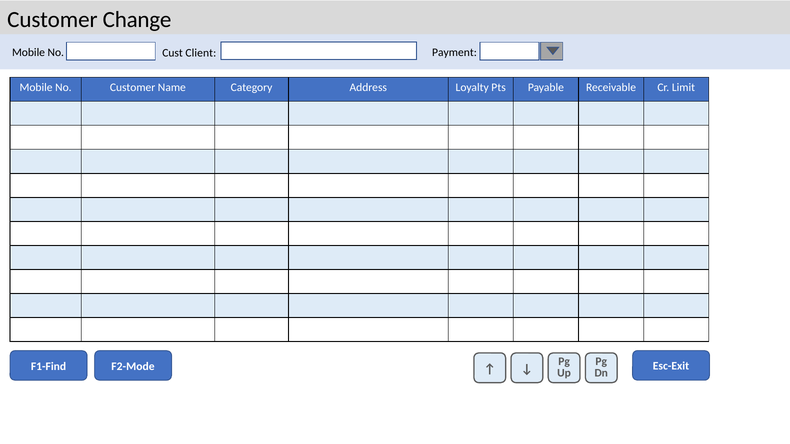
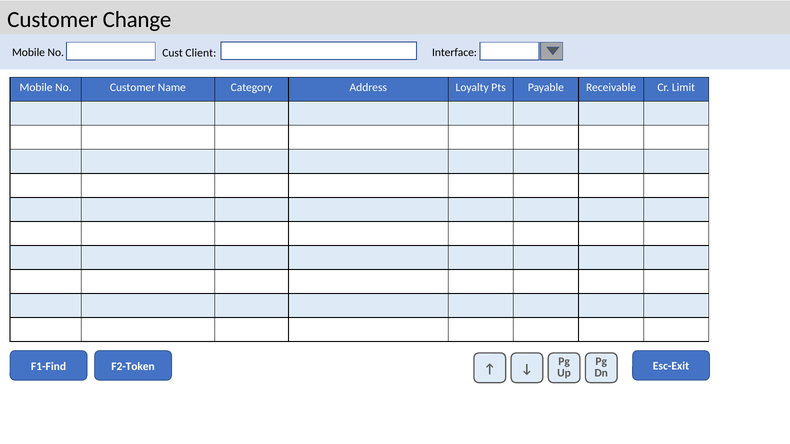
Payment: Payment -> Interface (454, 52)
F2-Mode: F2-Mode -> F2-Token (133, 367)
